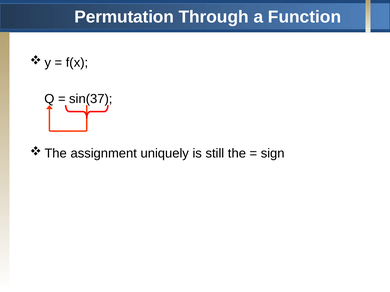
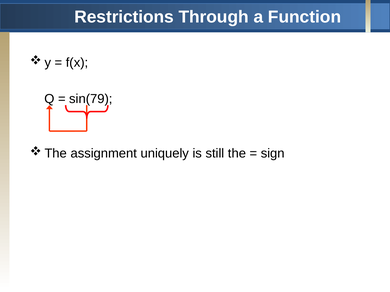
Permutation: Permutation -> Restrictions (124, 17)
sin(37: sin(37 -> sin(79 (91, 99)
